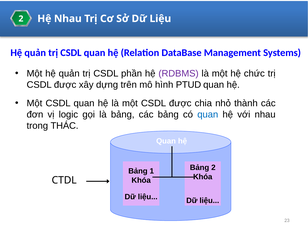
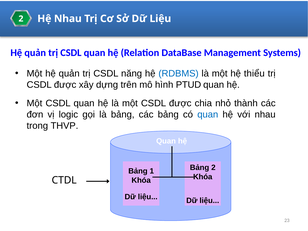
phần: phần -> năng (132, 73)
RDBMS colour: purple -> blue (179, 73)
chức: chức -> thiểu (254, 73)
THÁC: THÁC -> THVP (64, 126)
